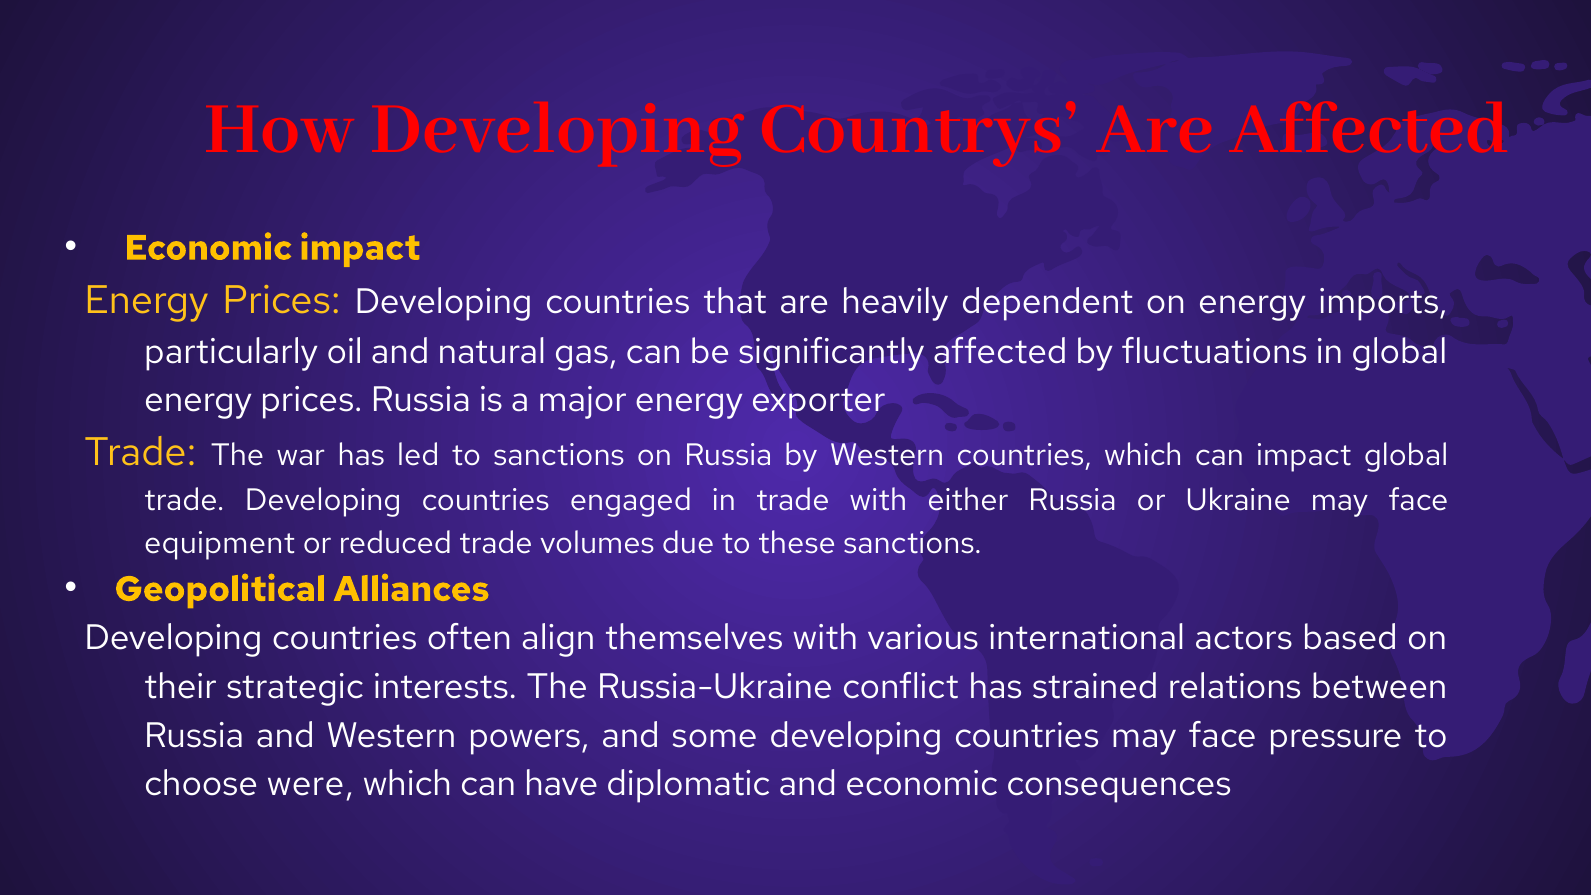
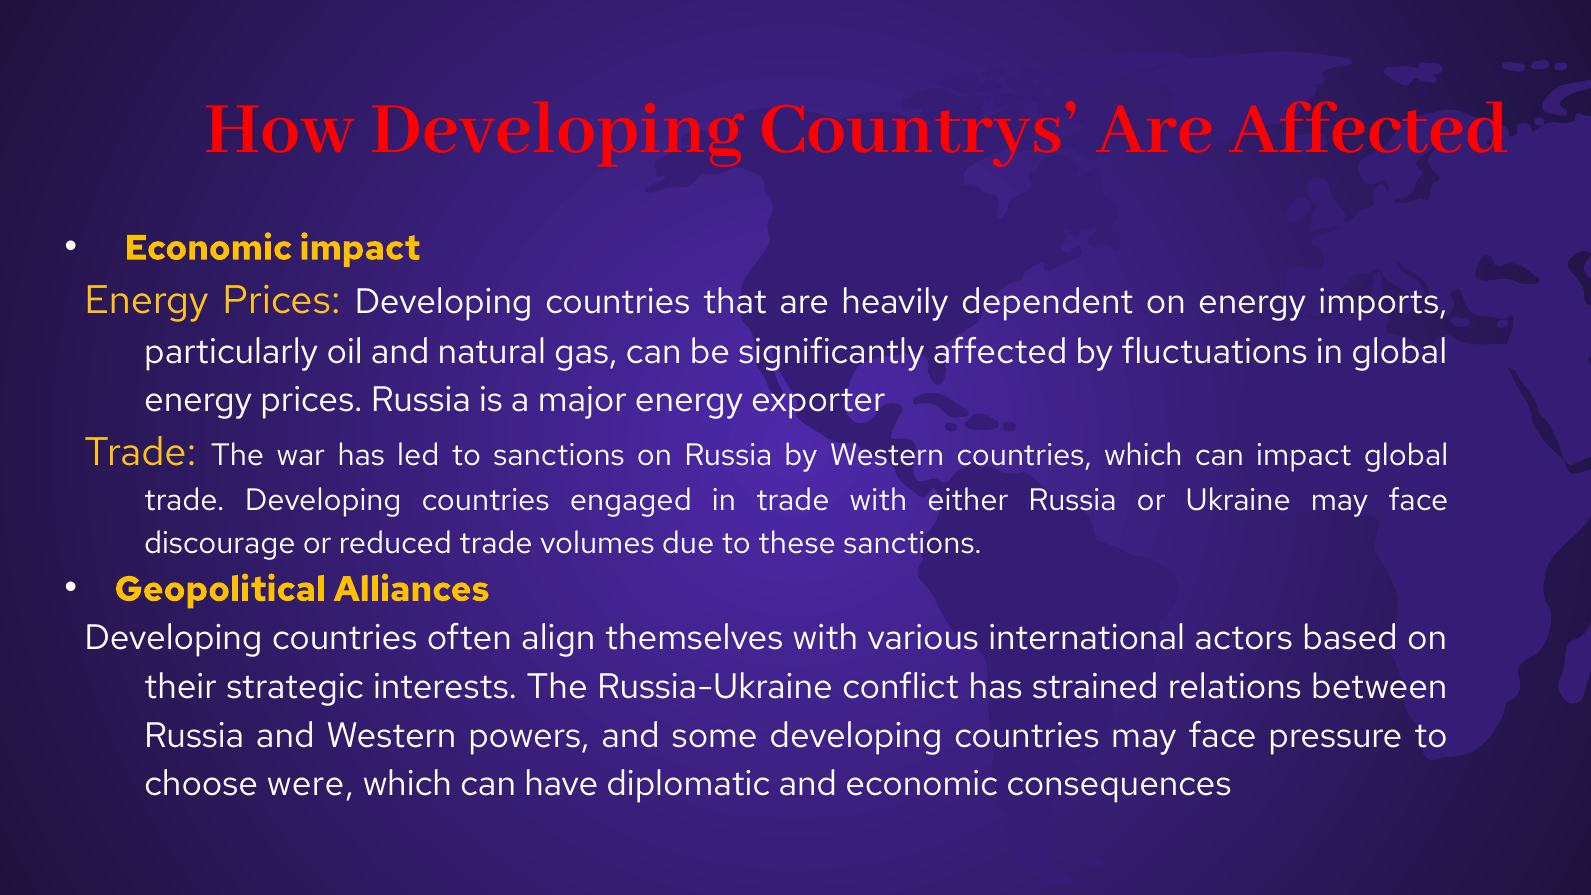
equipment: equipment -> discourage (220, 543)
